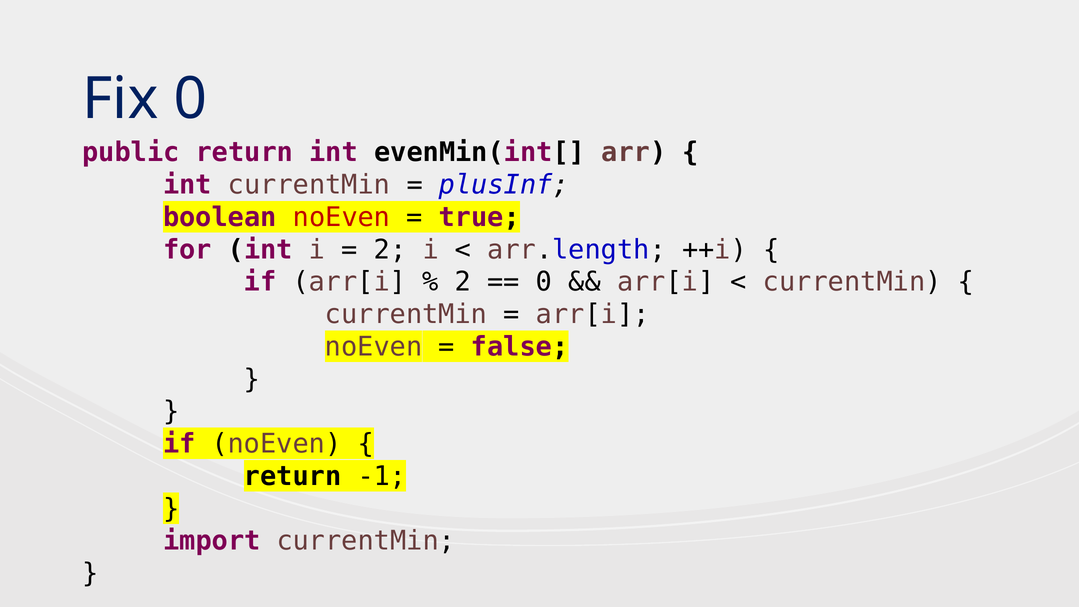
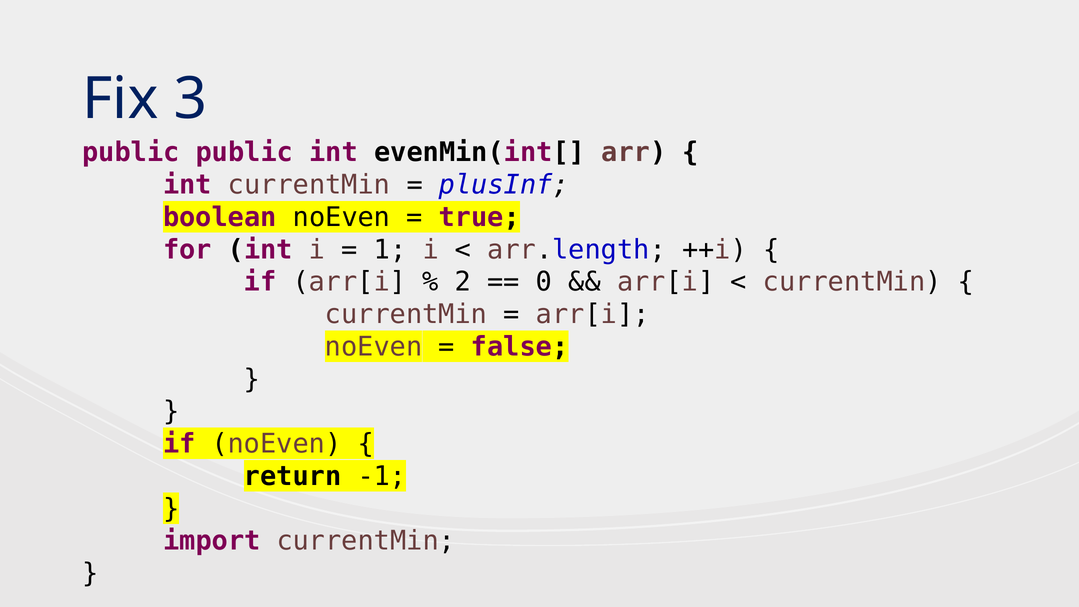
Fix 0: 0 -> 3 (190, 99)
public return: return -> public (244, 153)
noEven colour: red -> black (342, 217)
2: 2 -> 1 (390, 250)
